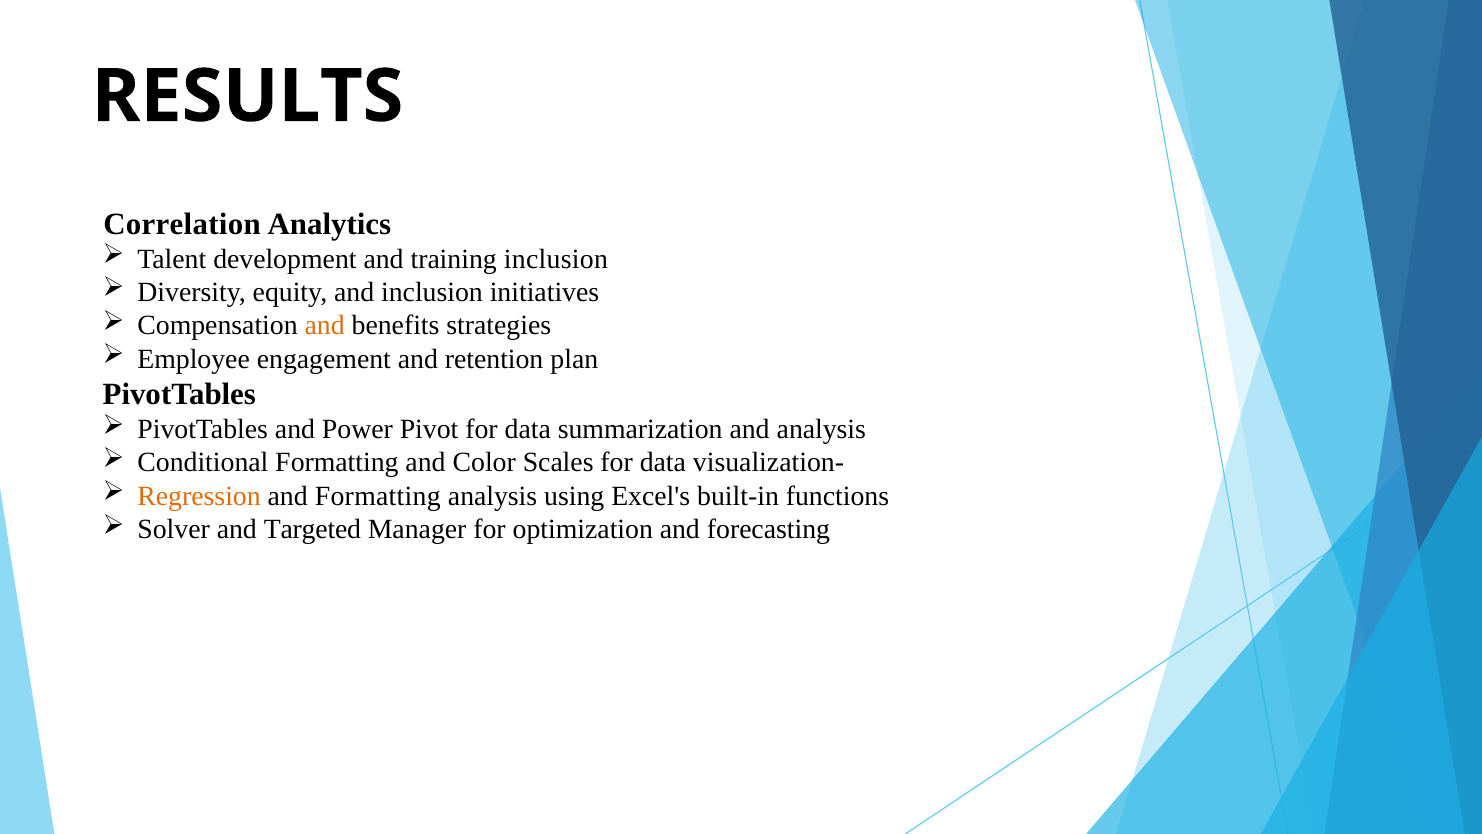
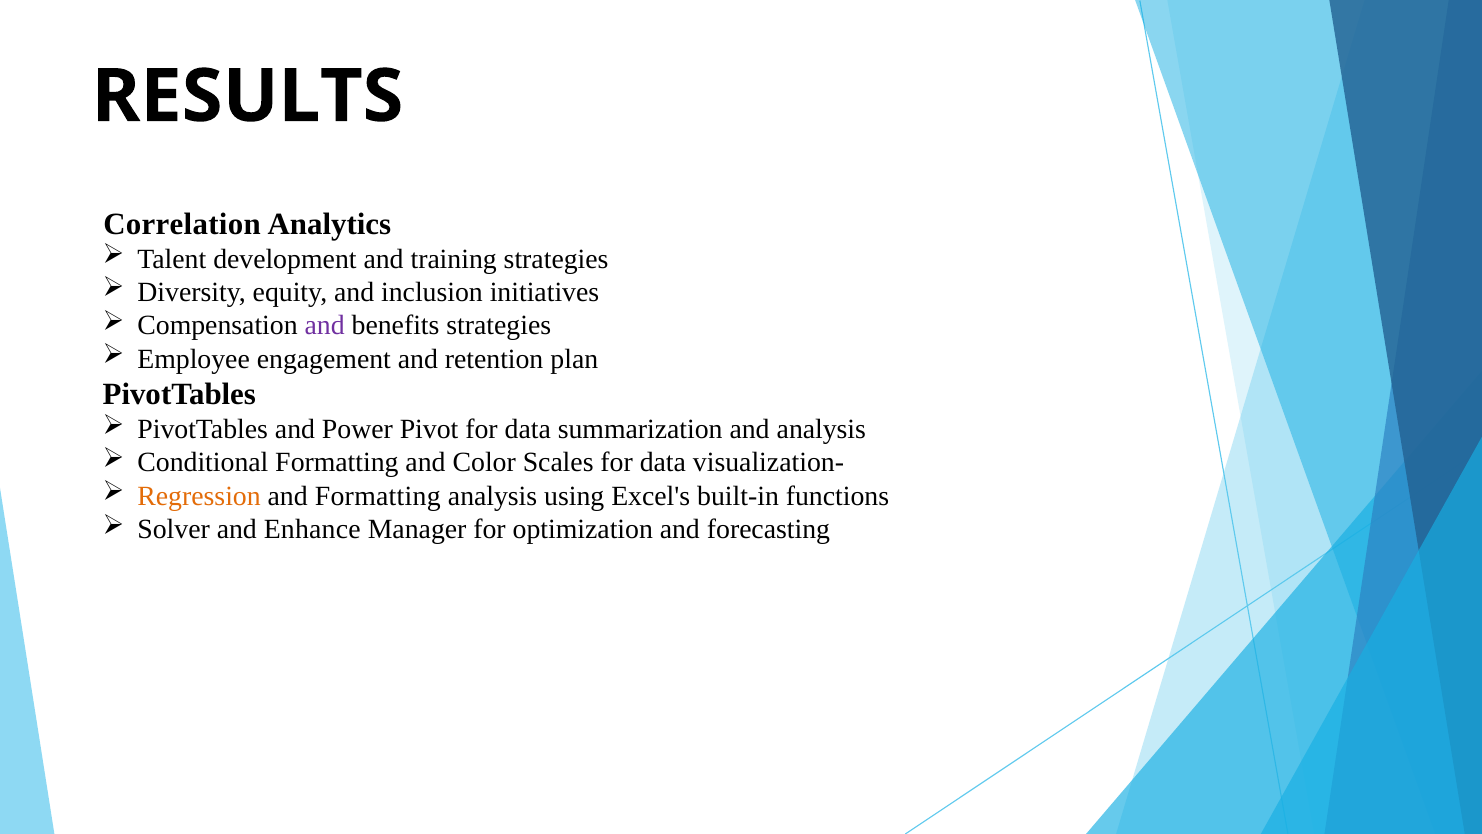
training inclusion: inclusion -> strategies (556, 259)
and colour: orange -> purple (325, 325)
Targeted: Targeted -> Enhance (312, 529)
